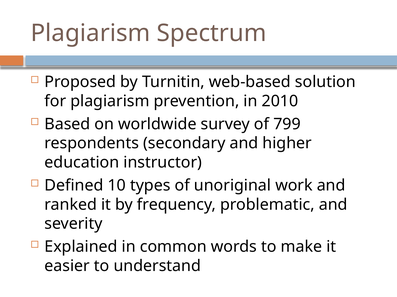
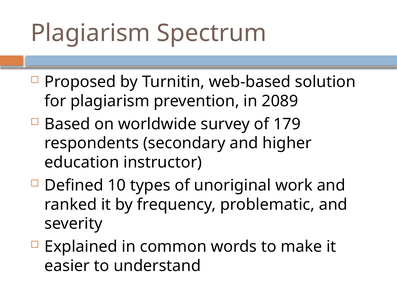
2010: 2010 -> 2089 (280, 101)
799: 799 -> 179 (287, 124)
